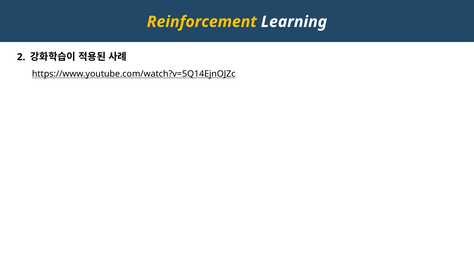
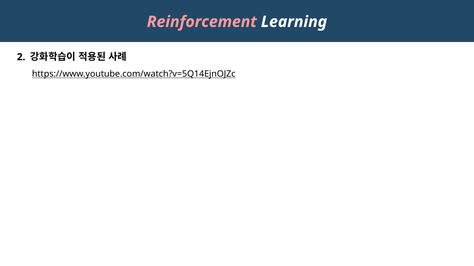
Reinforcement colour: yellow -> pink (202, 22)
